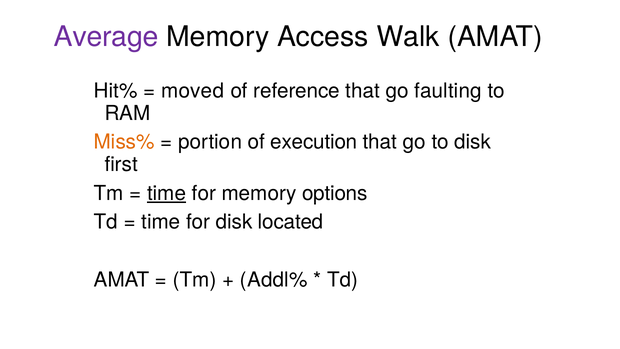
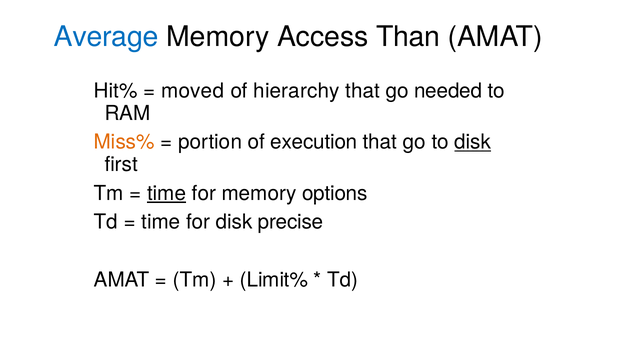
Average colour: purple -> blue (106, 37)
Walk: Walk -> Than (408, 37)
reference: reference -> hierarchy (297, 91)
faulting: faulting -> needed (448, 91)
disk underline: none -> present (473, 142)
located: located -> precise (291, 222)
Addl%: Addl% -> Limit% (274, 280)
